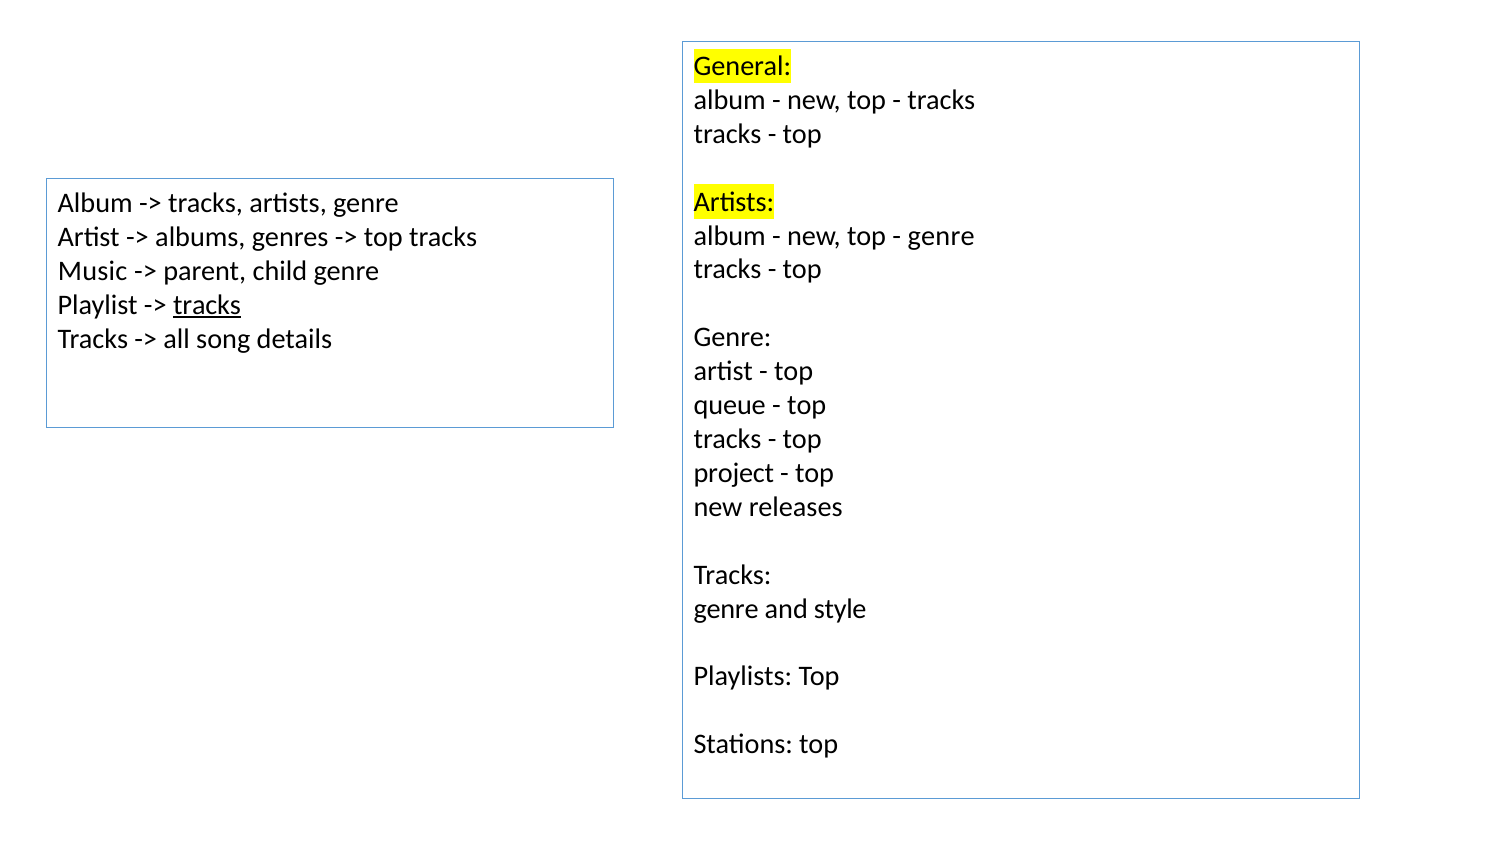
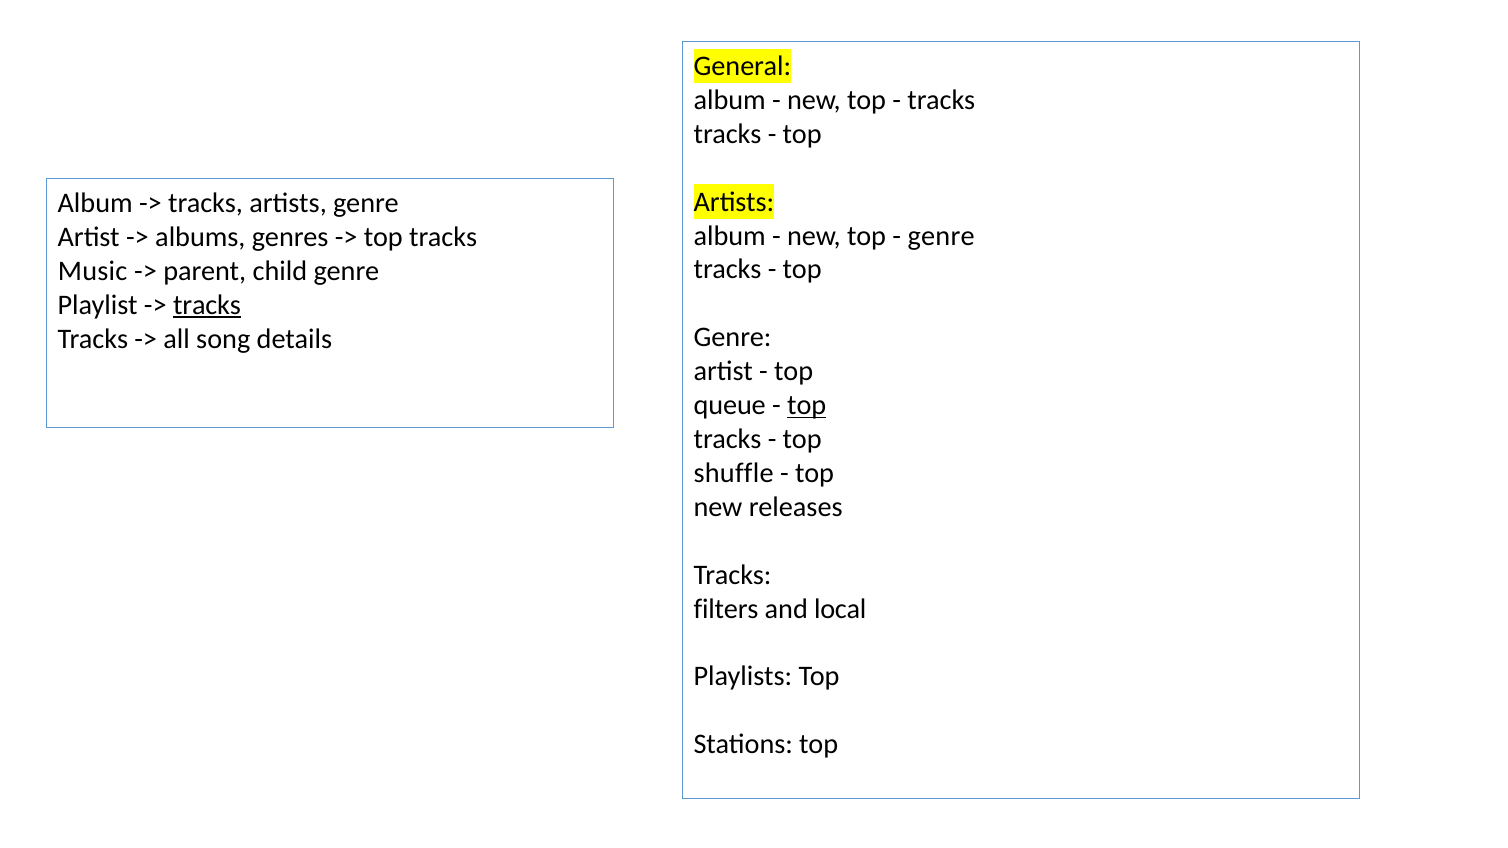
top underline: none -> present (807, 405)
project: project -> shuffle (734, 473)
genre: genre -> filters (726, 609)
style: style -> local (840, 609)
